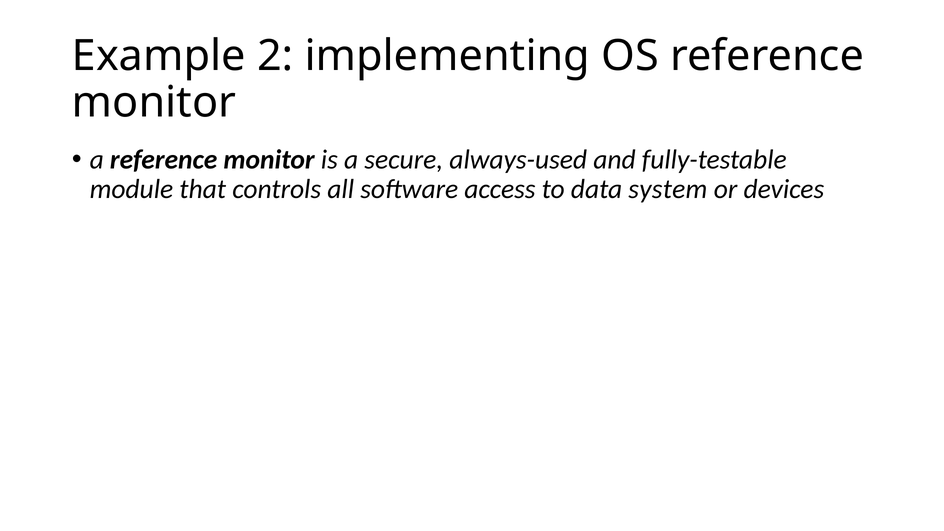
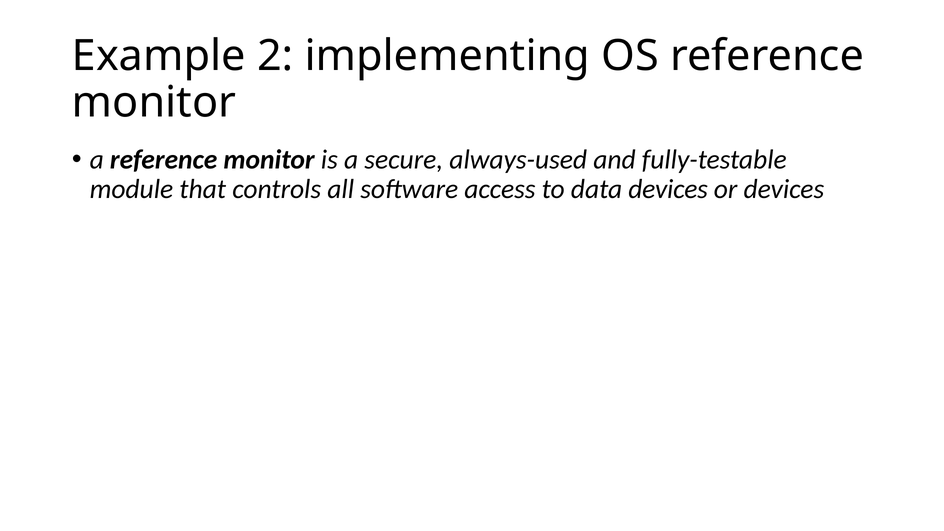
data system: system -> devices (668, 189)
